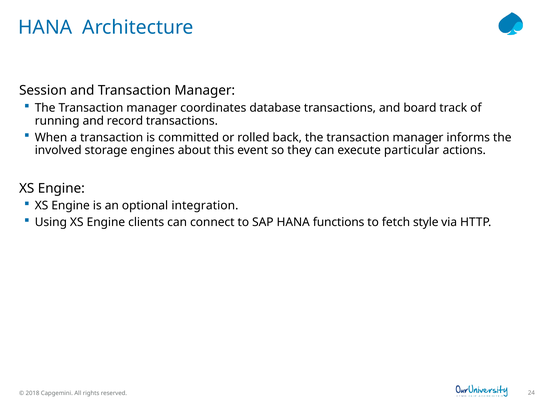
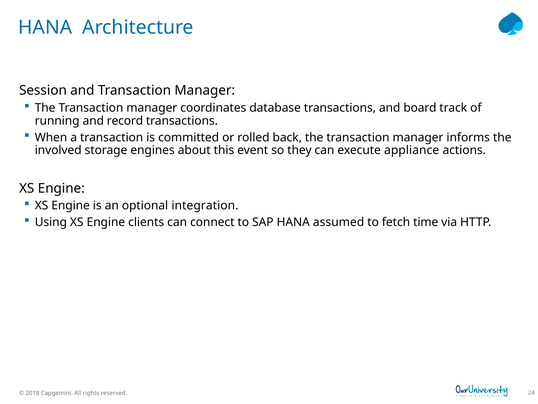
particular: particular -> appliance (412, 150)
functions: functions -> assumed (339, 222)
style: style -> time (426, 222)
